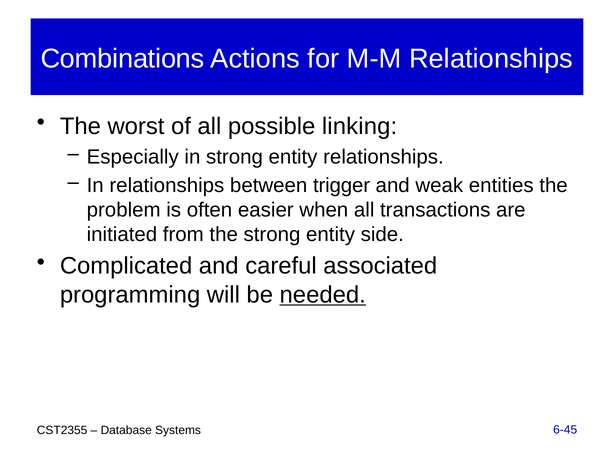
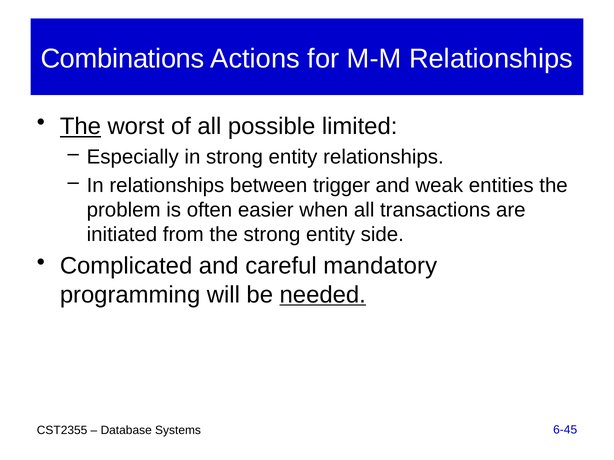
The underline: none -> present (80, 127)
linking: linking -> limited (360, 127)
associated: associated -> mandatory (380, 266)
